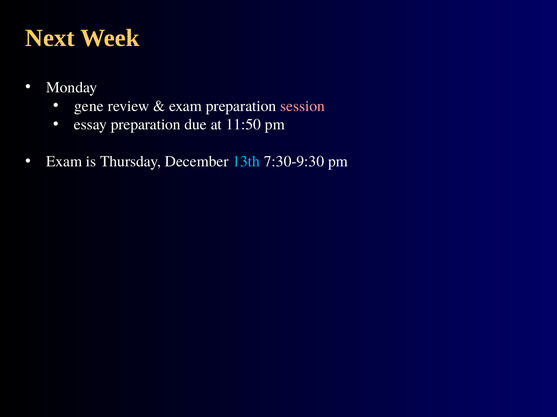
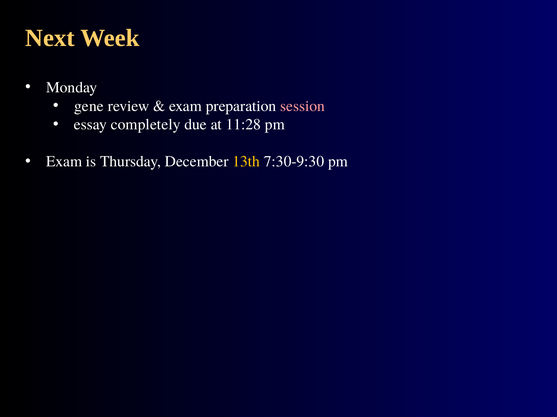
essay preparation: preparation -> completely (146, 125)
11:50: 11:50 -> 11:28 (243, 125)
13th colour: light blue -> yellow (246, 162)
